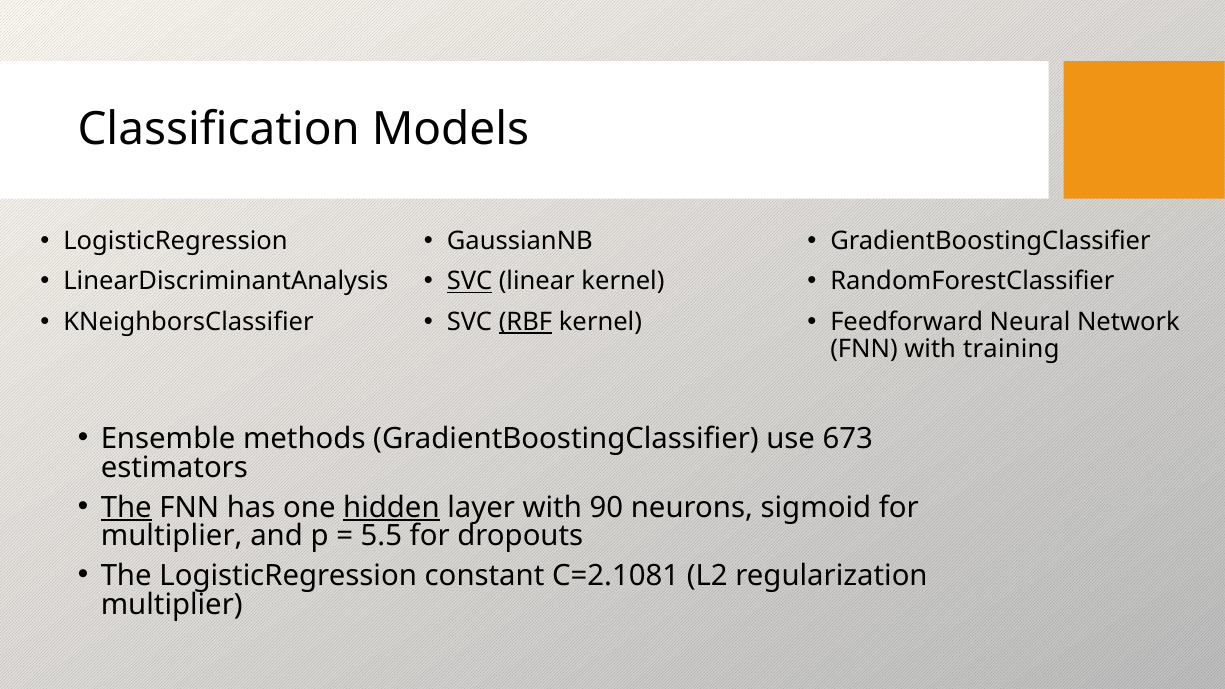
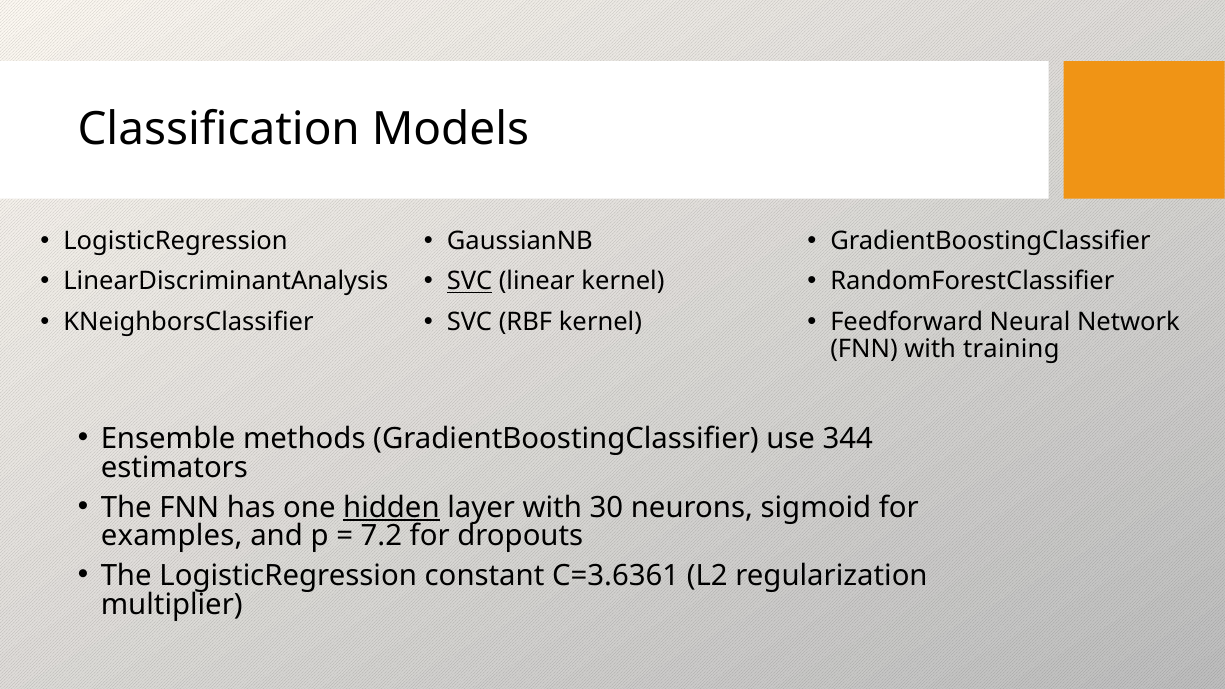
RBF underline: present -> none (525, 322)
673: 673 -> 344 (848, 439)
The underline: present -> none (126, 507)
90: 90 -> 30 (606, 507)
multiplier: multiplier -> examples (172, 536)
5.5: 5.5 -> 7.2 (381, 536)
C=2.1081: C=2.1081 -> C=3.6361 (616, 576)
